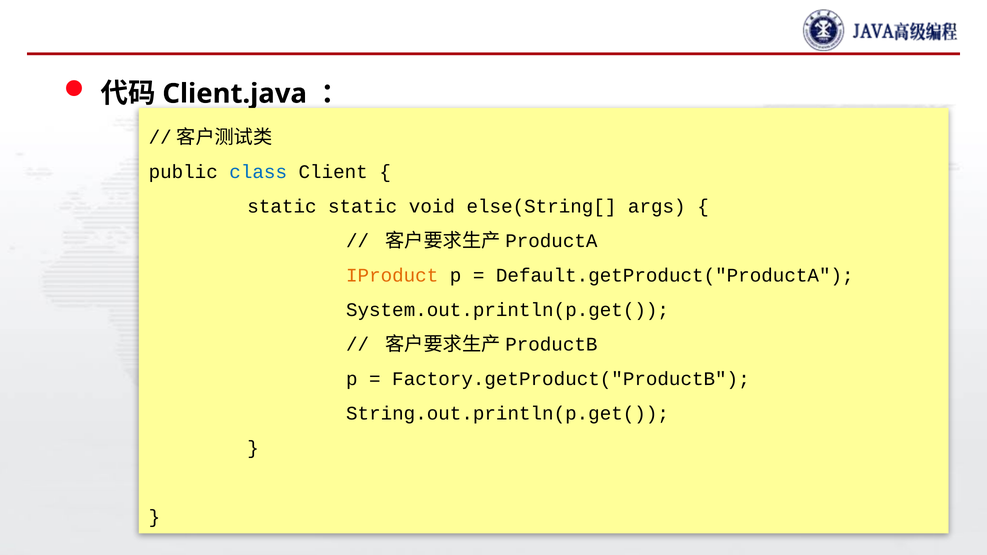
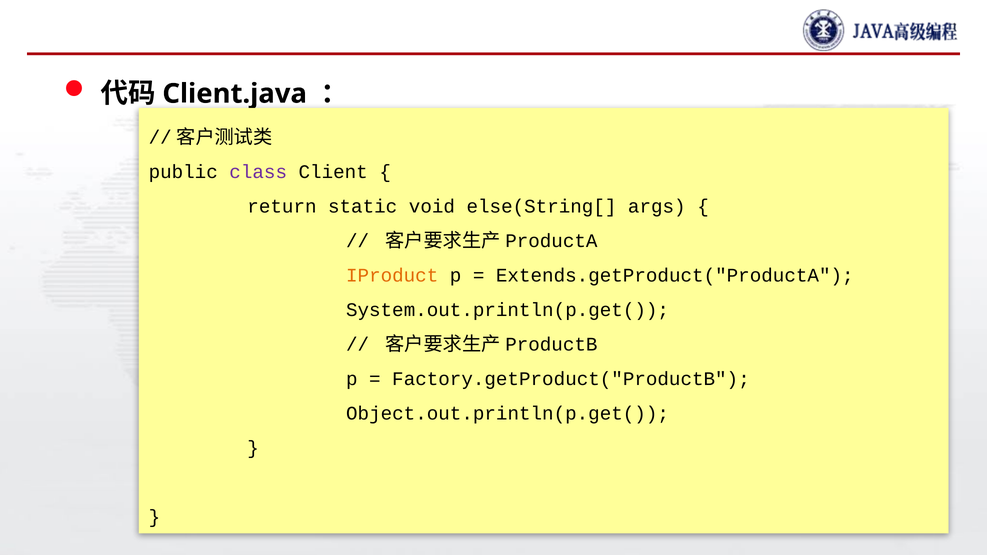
class colour: blue -> purple (258, 172)
static: static -> return (282, 206)
Default.getProduct("ProductA: Default.getProduct("ProductA -> Extends.getProduct("ProductA (675, 275)
String.out.println(p.get(: String.out.println(p.get( -> Object.out.println(p.get( (508, 414)
